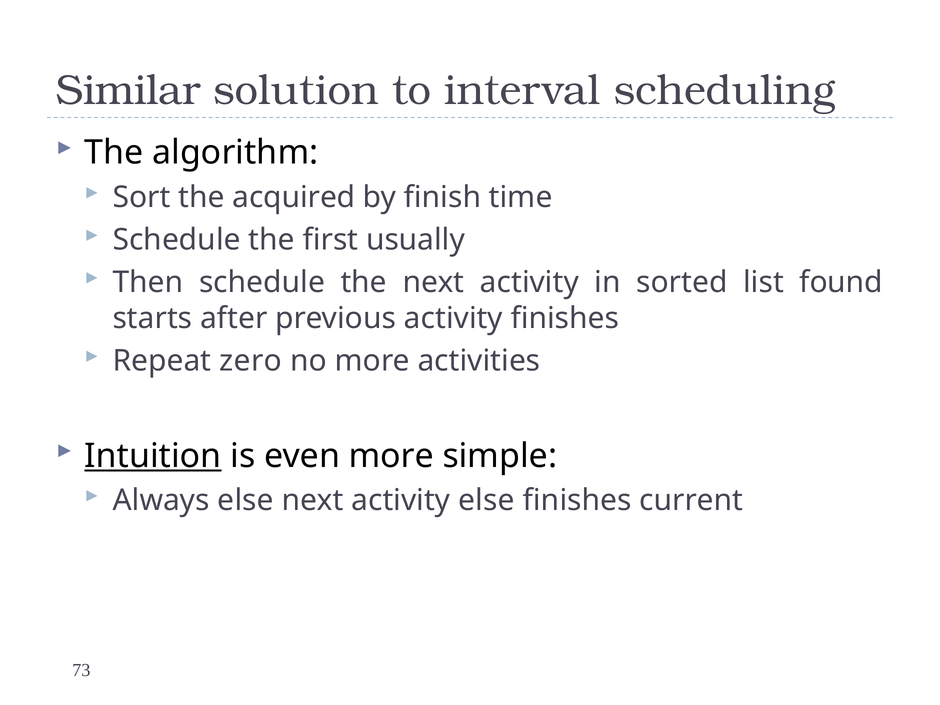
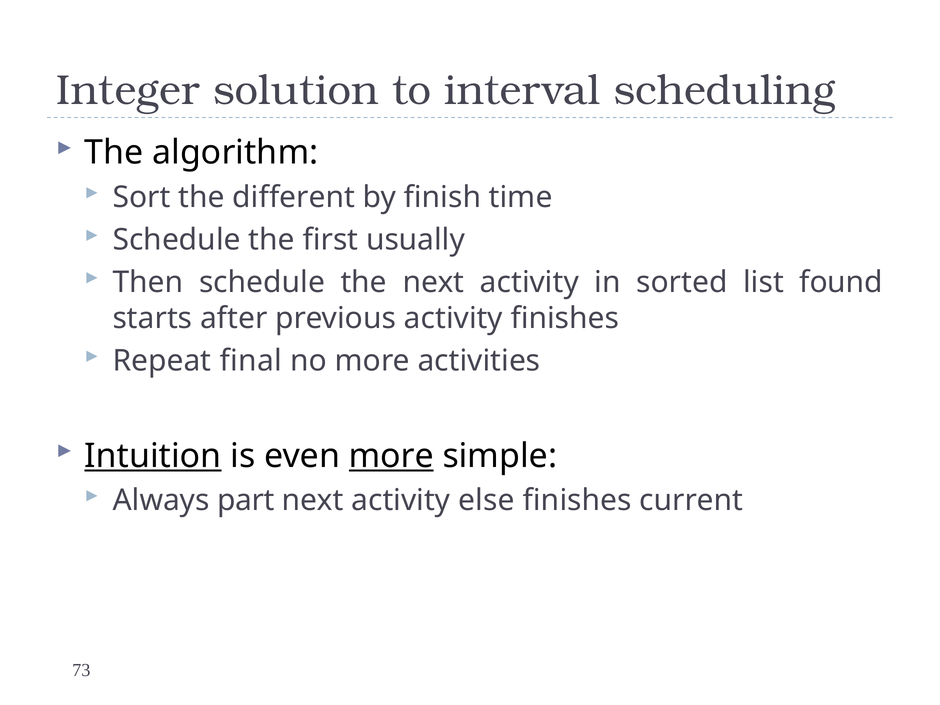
Similar: Similar -> Integer (128, 91)
acquired: acquired -> different (294, 197)
zero: zero -> final (251, 361)
more underline: none -> present (391, 456)
Always else: else -> part (246, 501)
